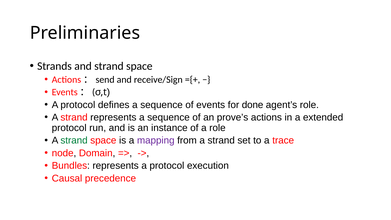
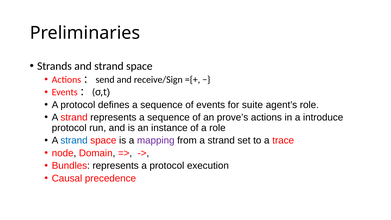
done: done -> suite (252, 105)
extended: extended -> introduce (323, 117)
strand colour: green -> blue (74, 140)
